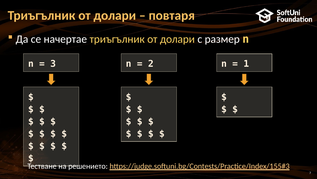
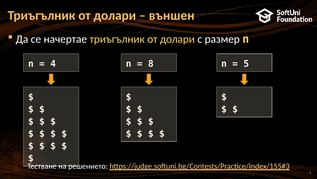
повтаря: повтаря -> външен (172, 15)
3: 3 -> 4 (53, 64)
2: 2 -> 8 (151, 64)
1: 1 -> 5 (246, 64)
